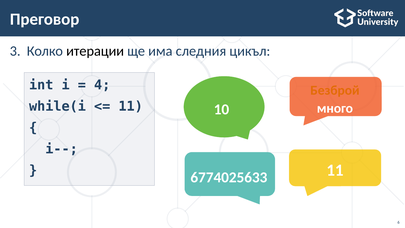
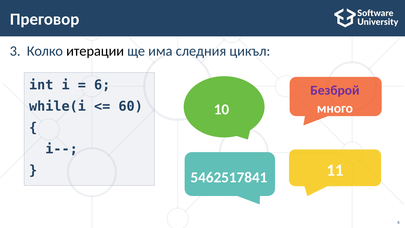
4: 4 -> 6 (102, 85)
Безброй colour: orange -> purple (335, 90)
11: 11 -> 60 (131, 106)
6774025633: 6774025633 -> 5462517841 (229, 177)
